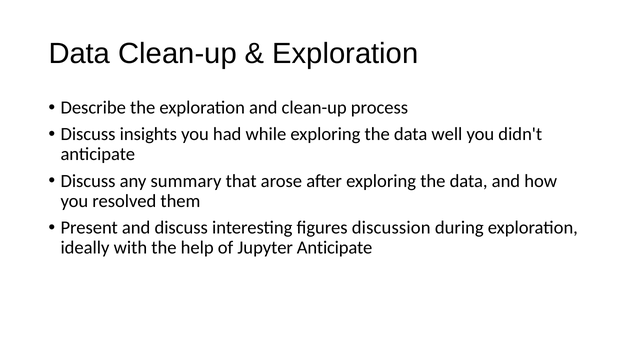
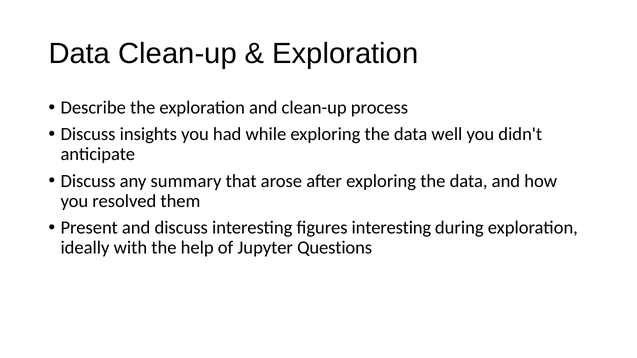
figures discussion: discussion -> interesting (391, 228)
Jupyter Anticipate: Anticipate -> Questions (335, 248)
